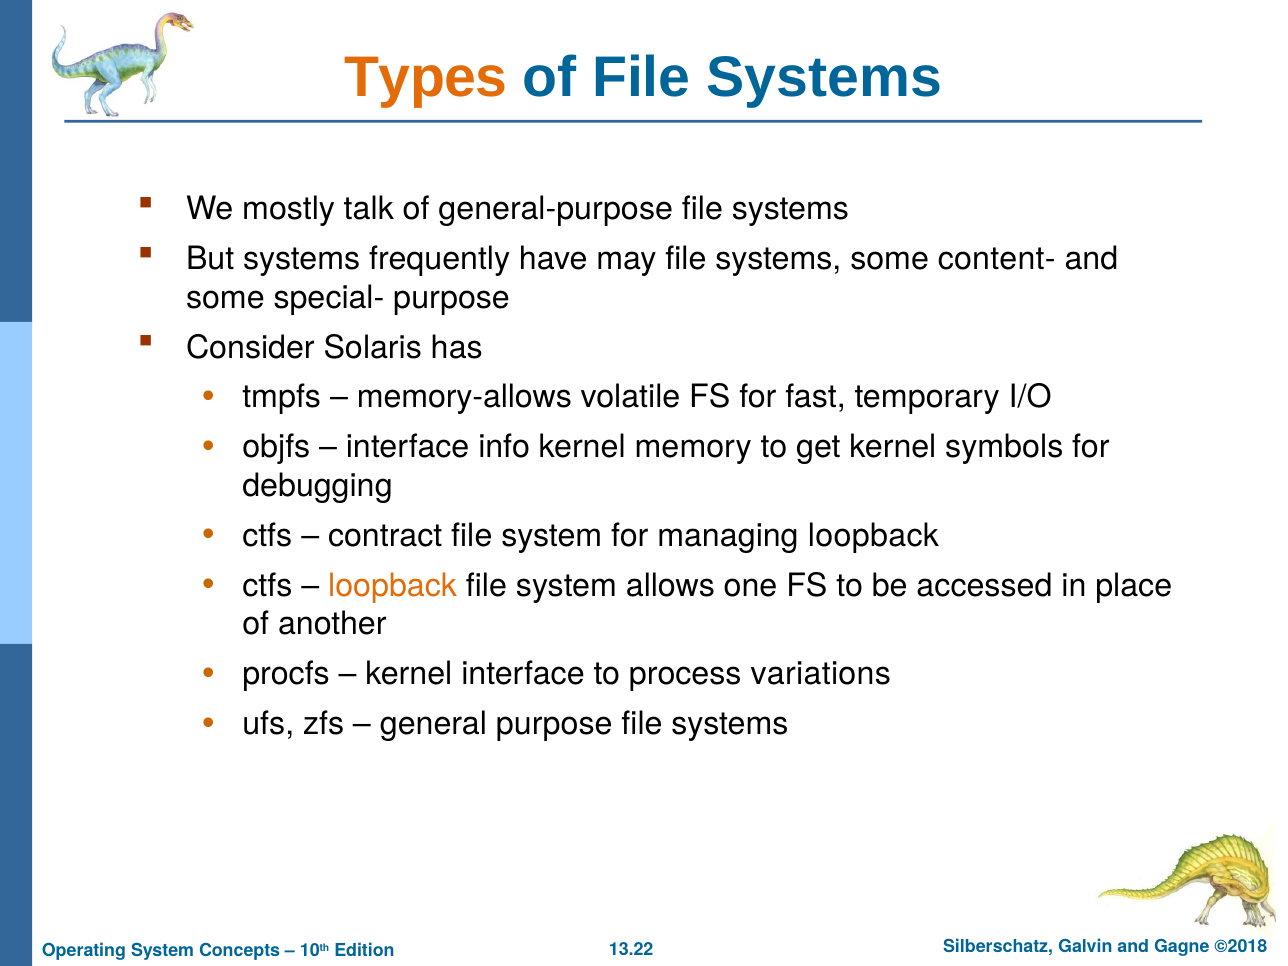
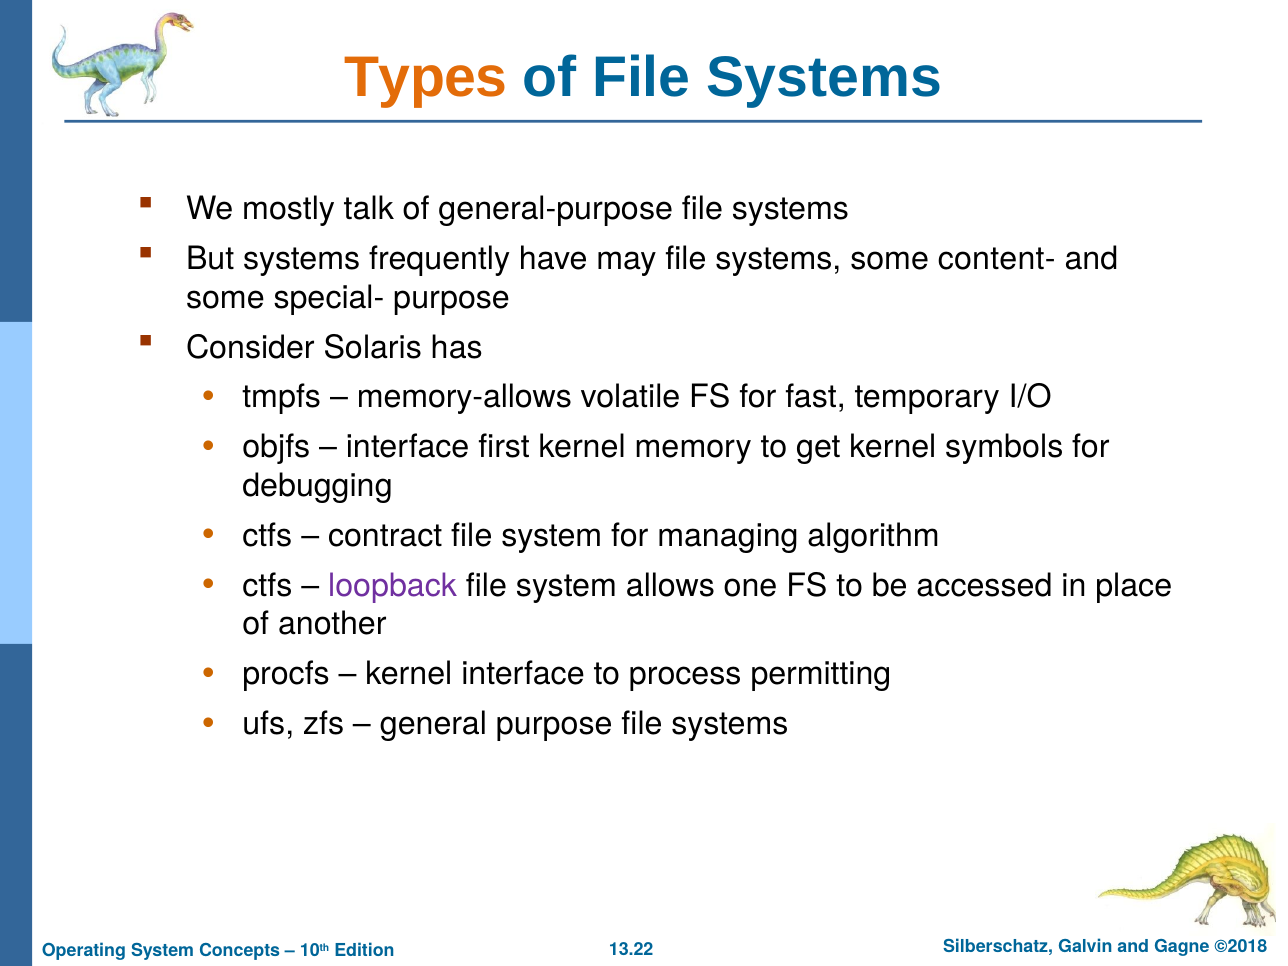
info: info -> first (504, 447)
managing loopback: loopback -> algorithm (874, 536)
loopback colour: orange -> purple (393, 586)
variations: variations -> permitting (821, 674)
